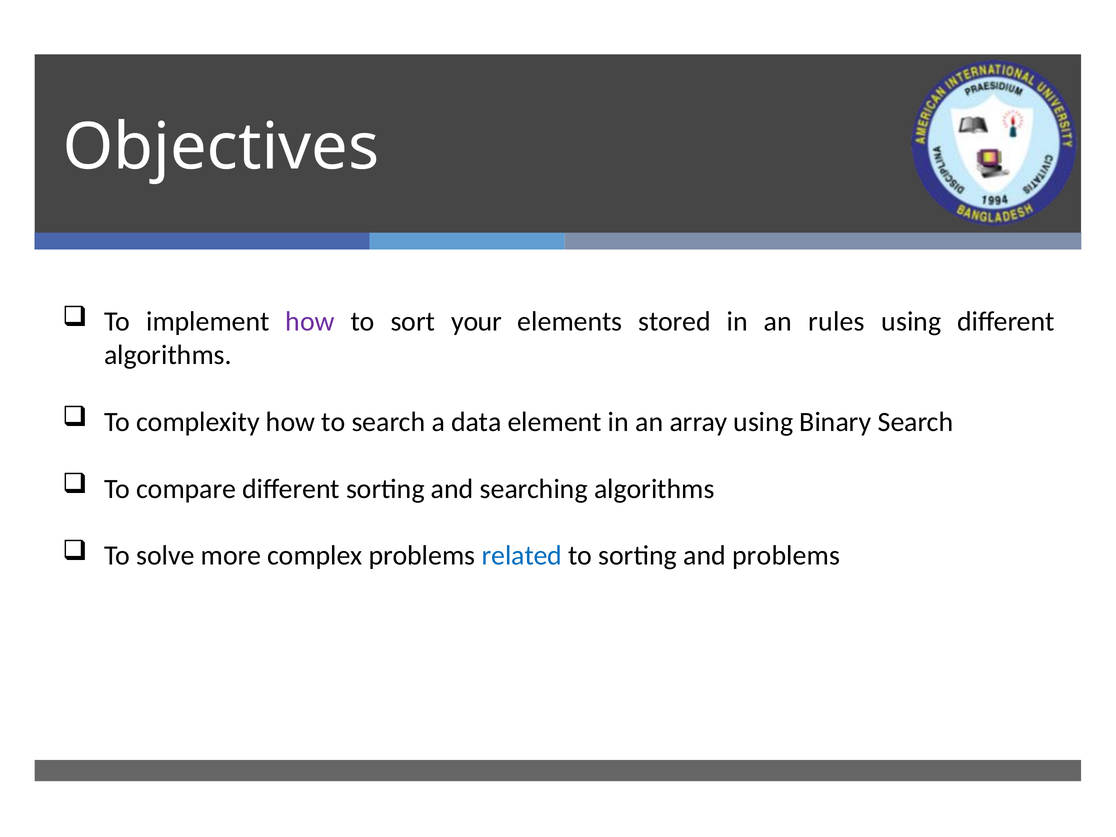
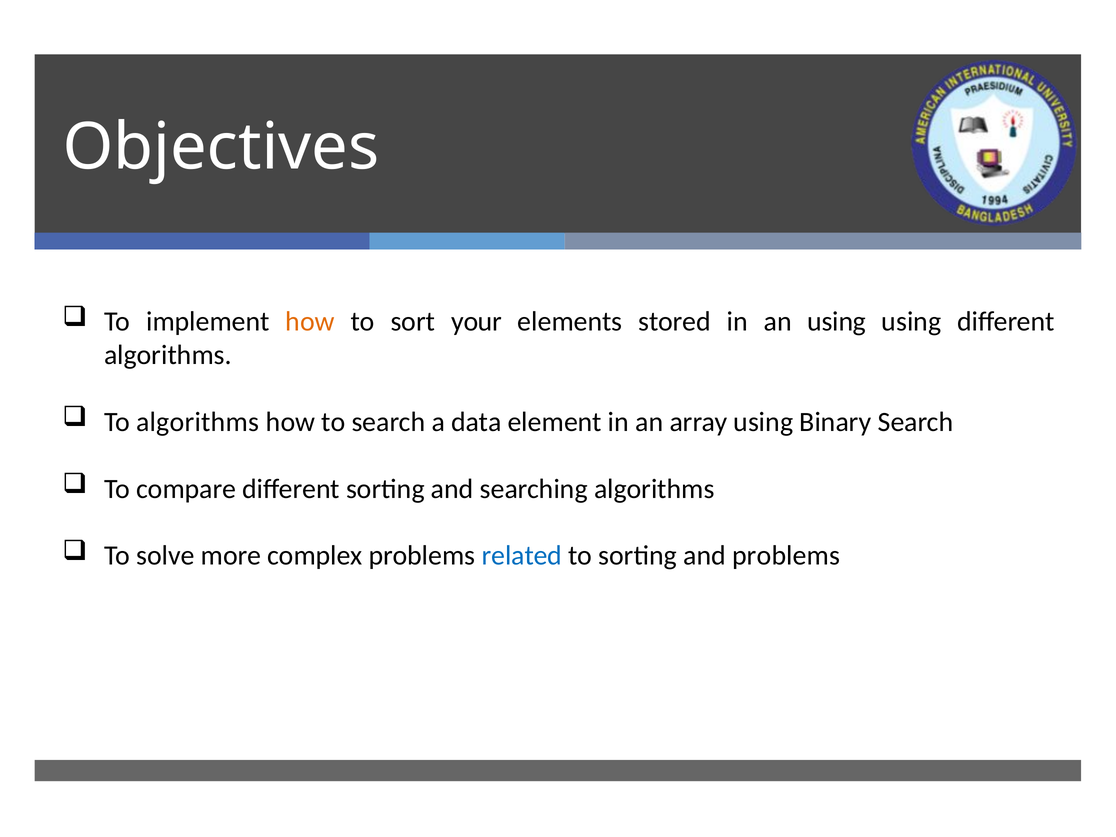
how colour: purple -> orange (310, 321)
an rules: rules -> using (837, 321)
To complexity: complexity -> algorithms (198, 422)
